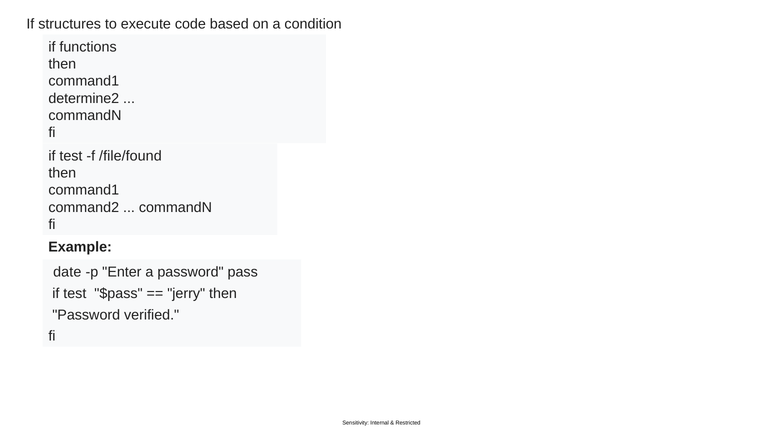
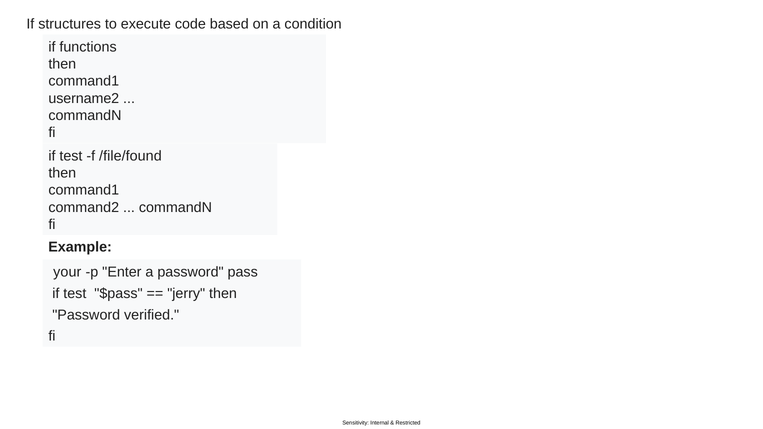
determine2: determine2 -> username2 (84, 98)
date: date -> your (67, 272)
